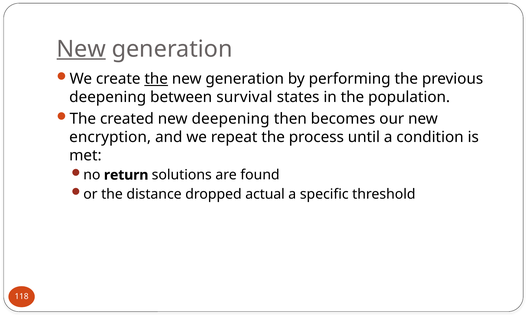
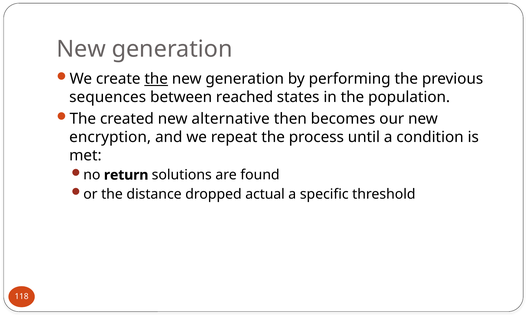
New underline: present -> none (81, 49)
deepening: deepening -> sequences (108, 97)
survival: survival -> reached (245, 97)
new deepening: deepening -> alternative (231, 119)
